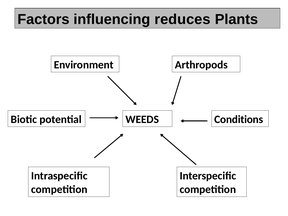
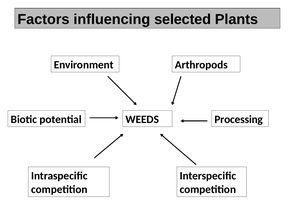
reduces: reduces -> selected (183, 19)
Conditions: Conditions -> Processing (239, 119)
